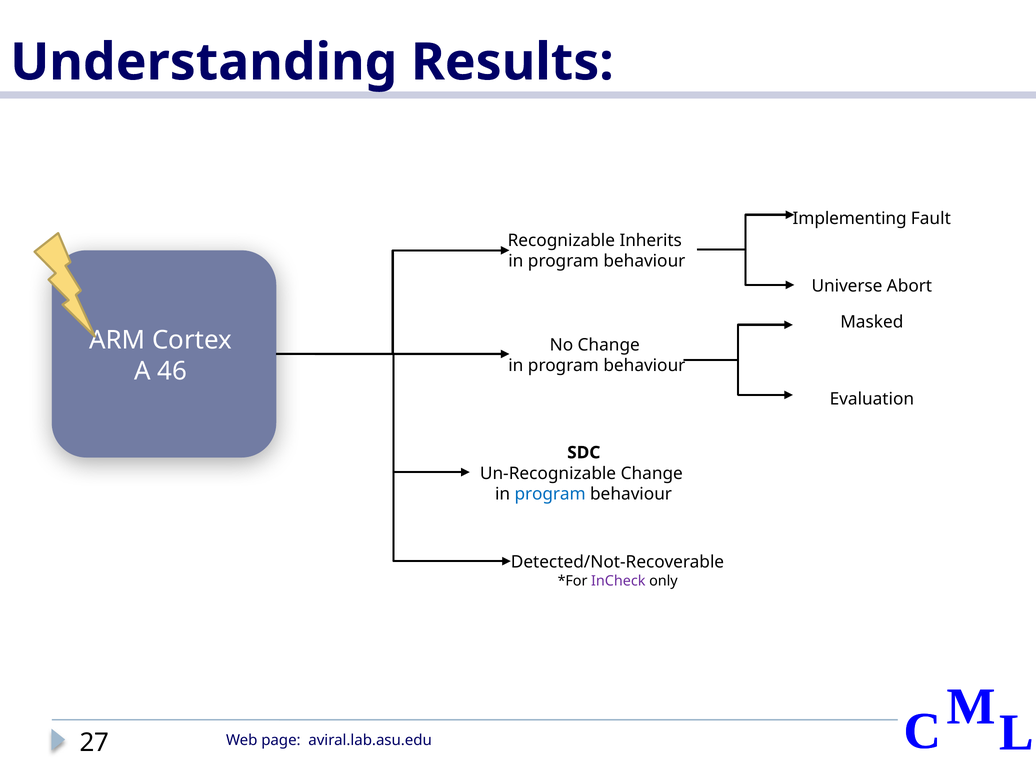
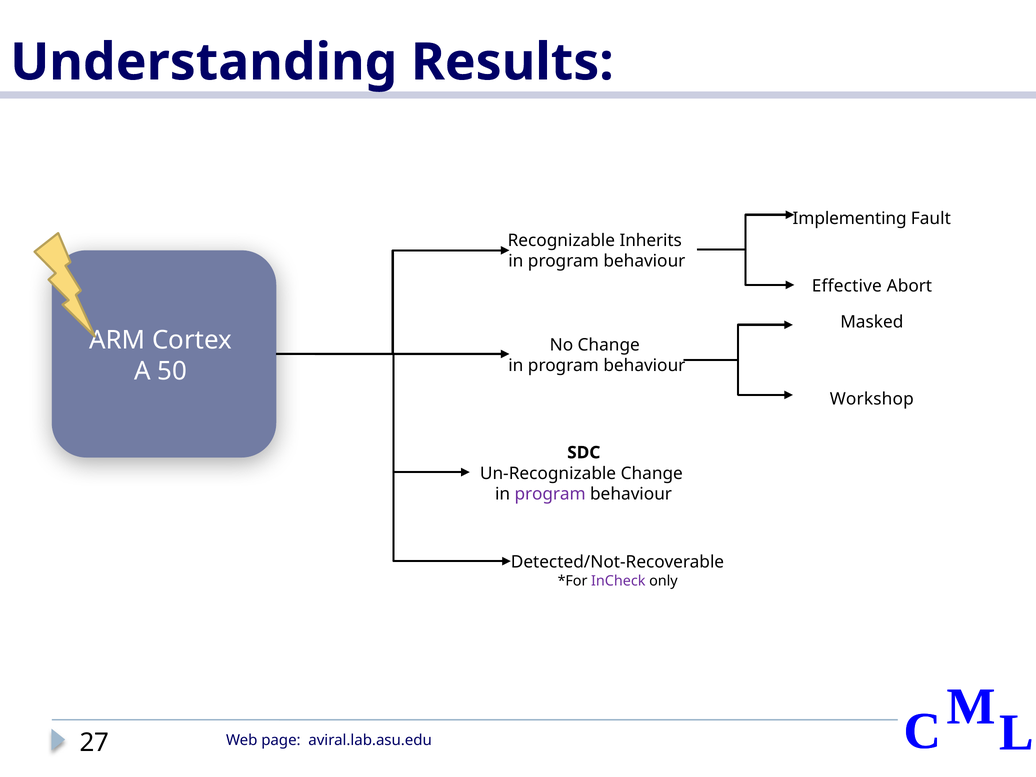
Universe: Universe -> Effective (847, 286)
46: 46 -> 50 (172, 371)
Evaluation: Evaluation -> Workshop (872, 399)
program colour: blue -> purple (550, 494)
